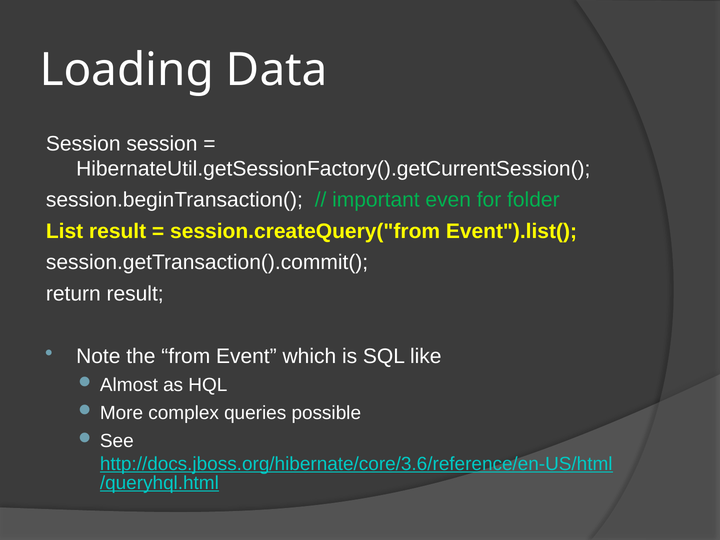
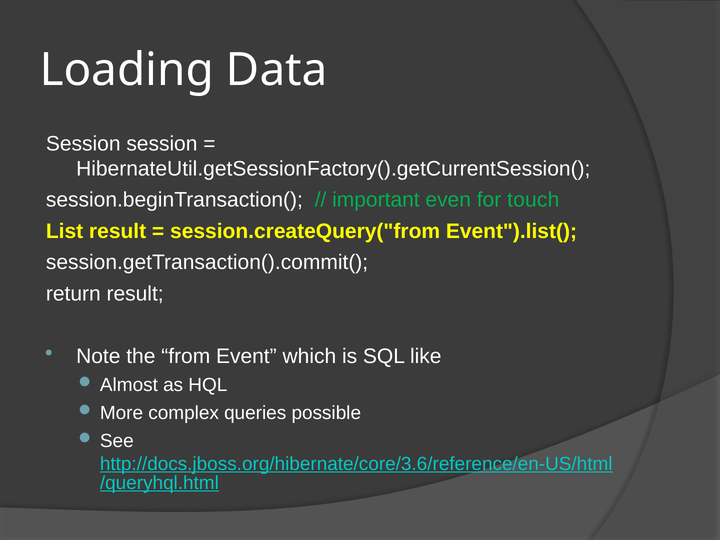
folder: folder -> touch (533, 200)
